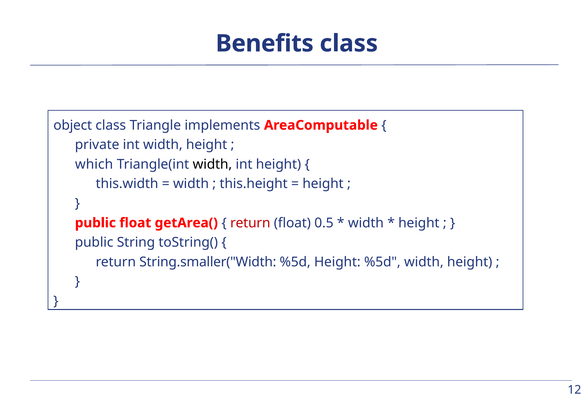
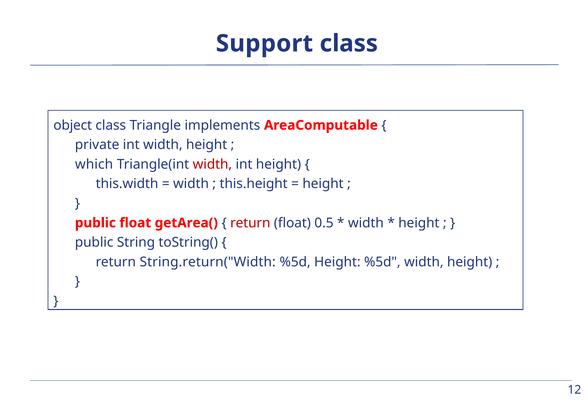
Benefits: Benefits -> Support (264, 43)
width colour: black -> red (212, 164)
String.smaller("Width: String.smaller("Width -> String.return("Width (208, 262)
